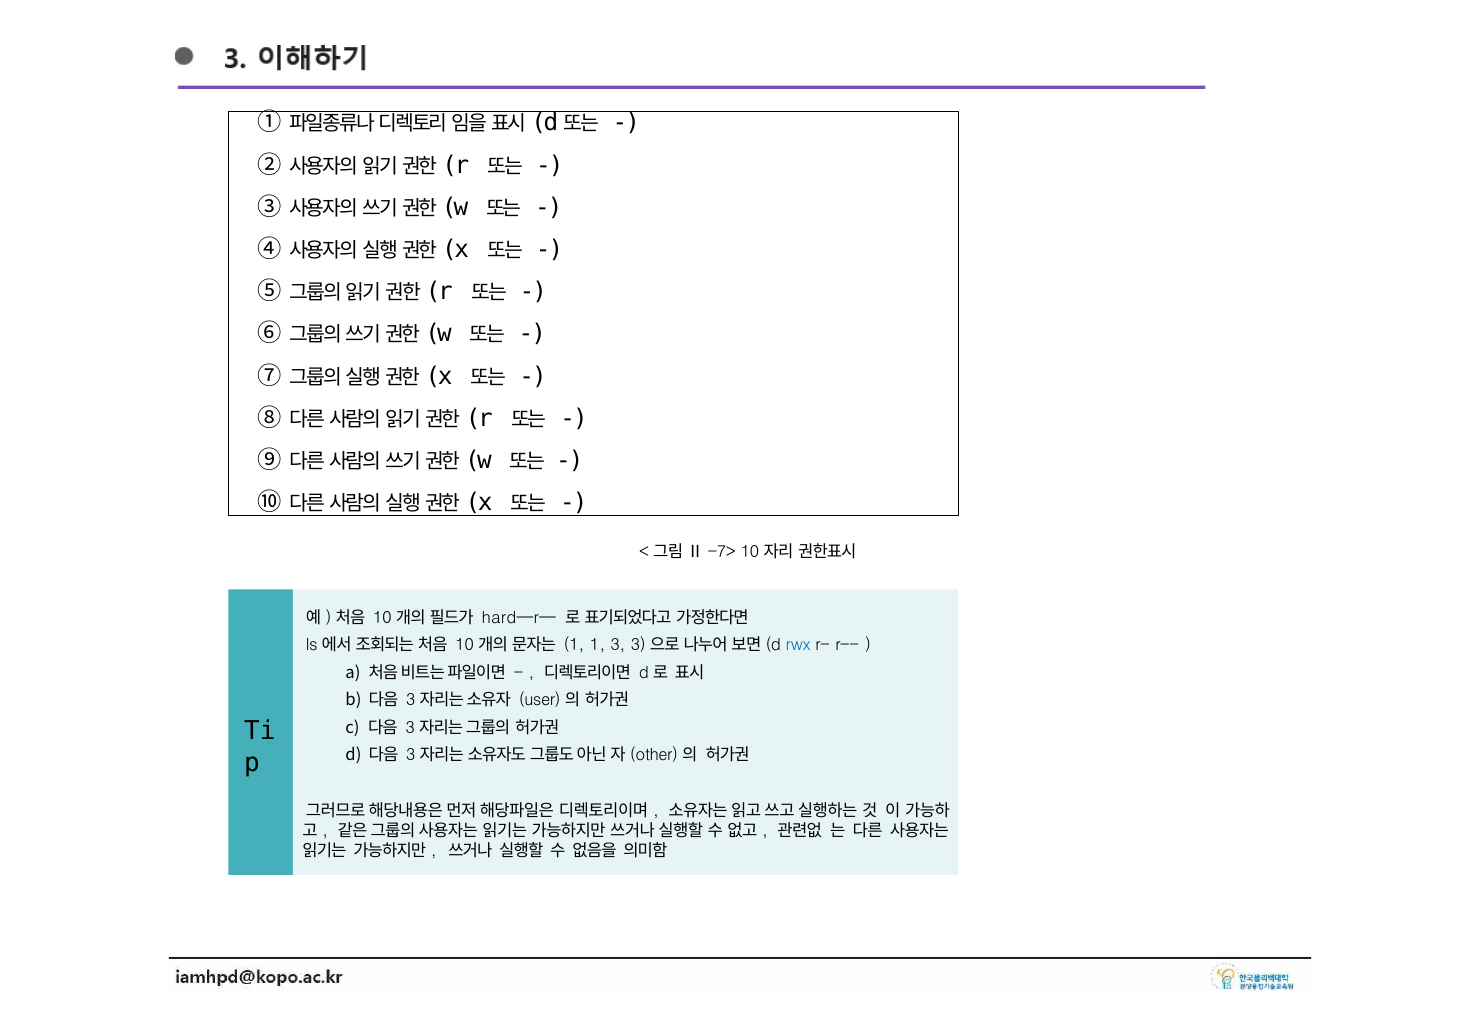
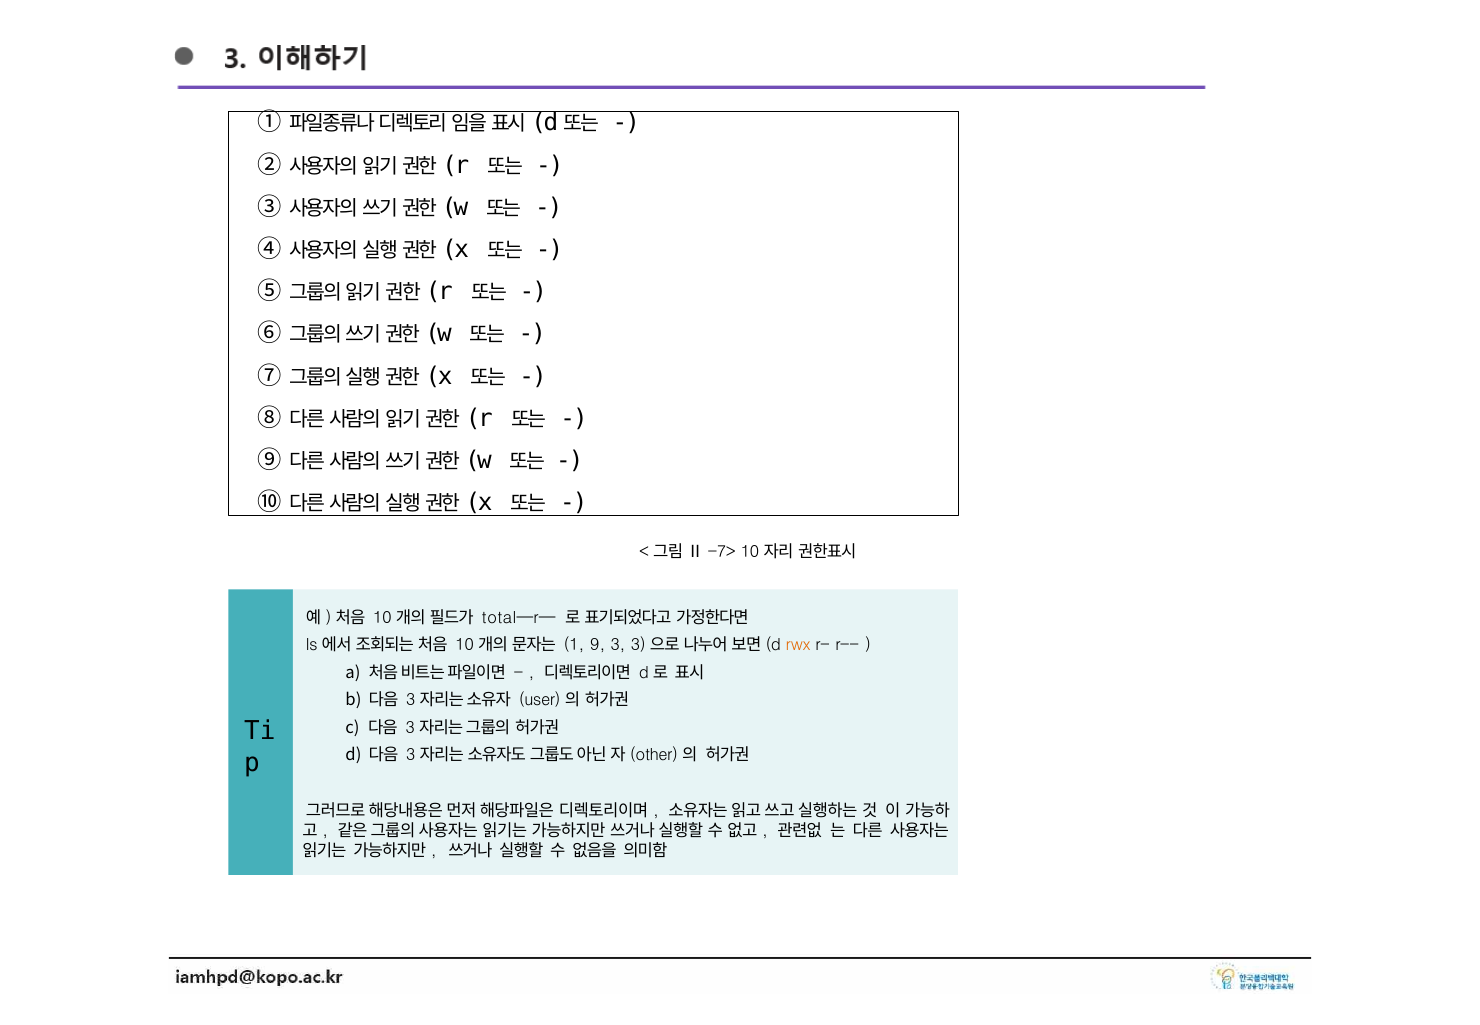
hard—r—: hard—r— -> total—r— (519, 617)
1 1: 1 -> 9 (598, 645)
rwx colour: blue -> orange (798, 645)
